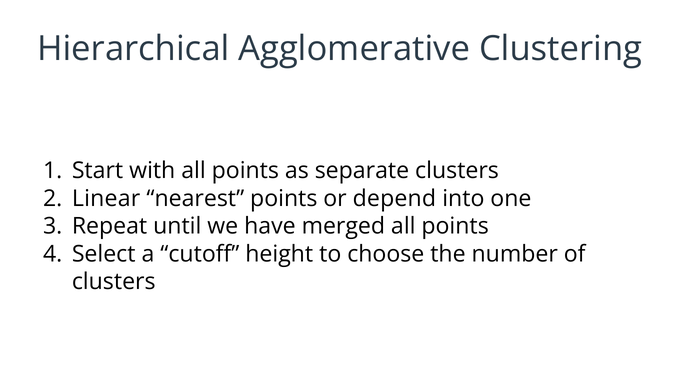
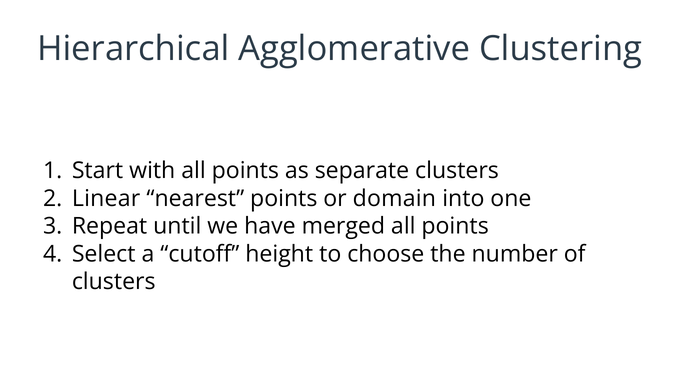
depend: depend -> domain (394, 198)
